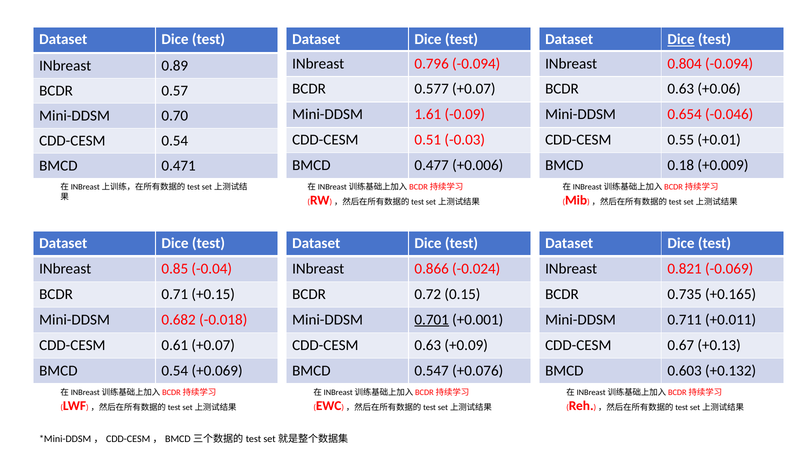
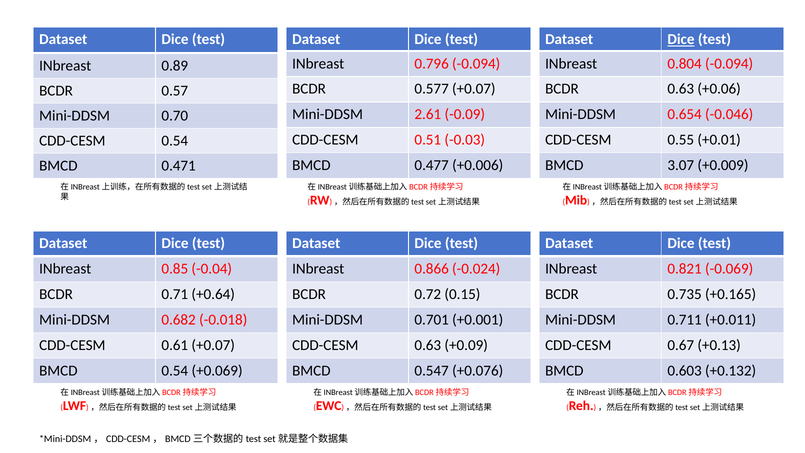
1.61: 1.61 -> 2.61 (428, 114)
0.18: 0.18 -> 3.07 (681, 165)
+0.15: +0.15 -> +0.64 (213, 294)
0.701 underline: present -> none (432, 320)
